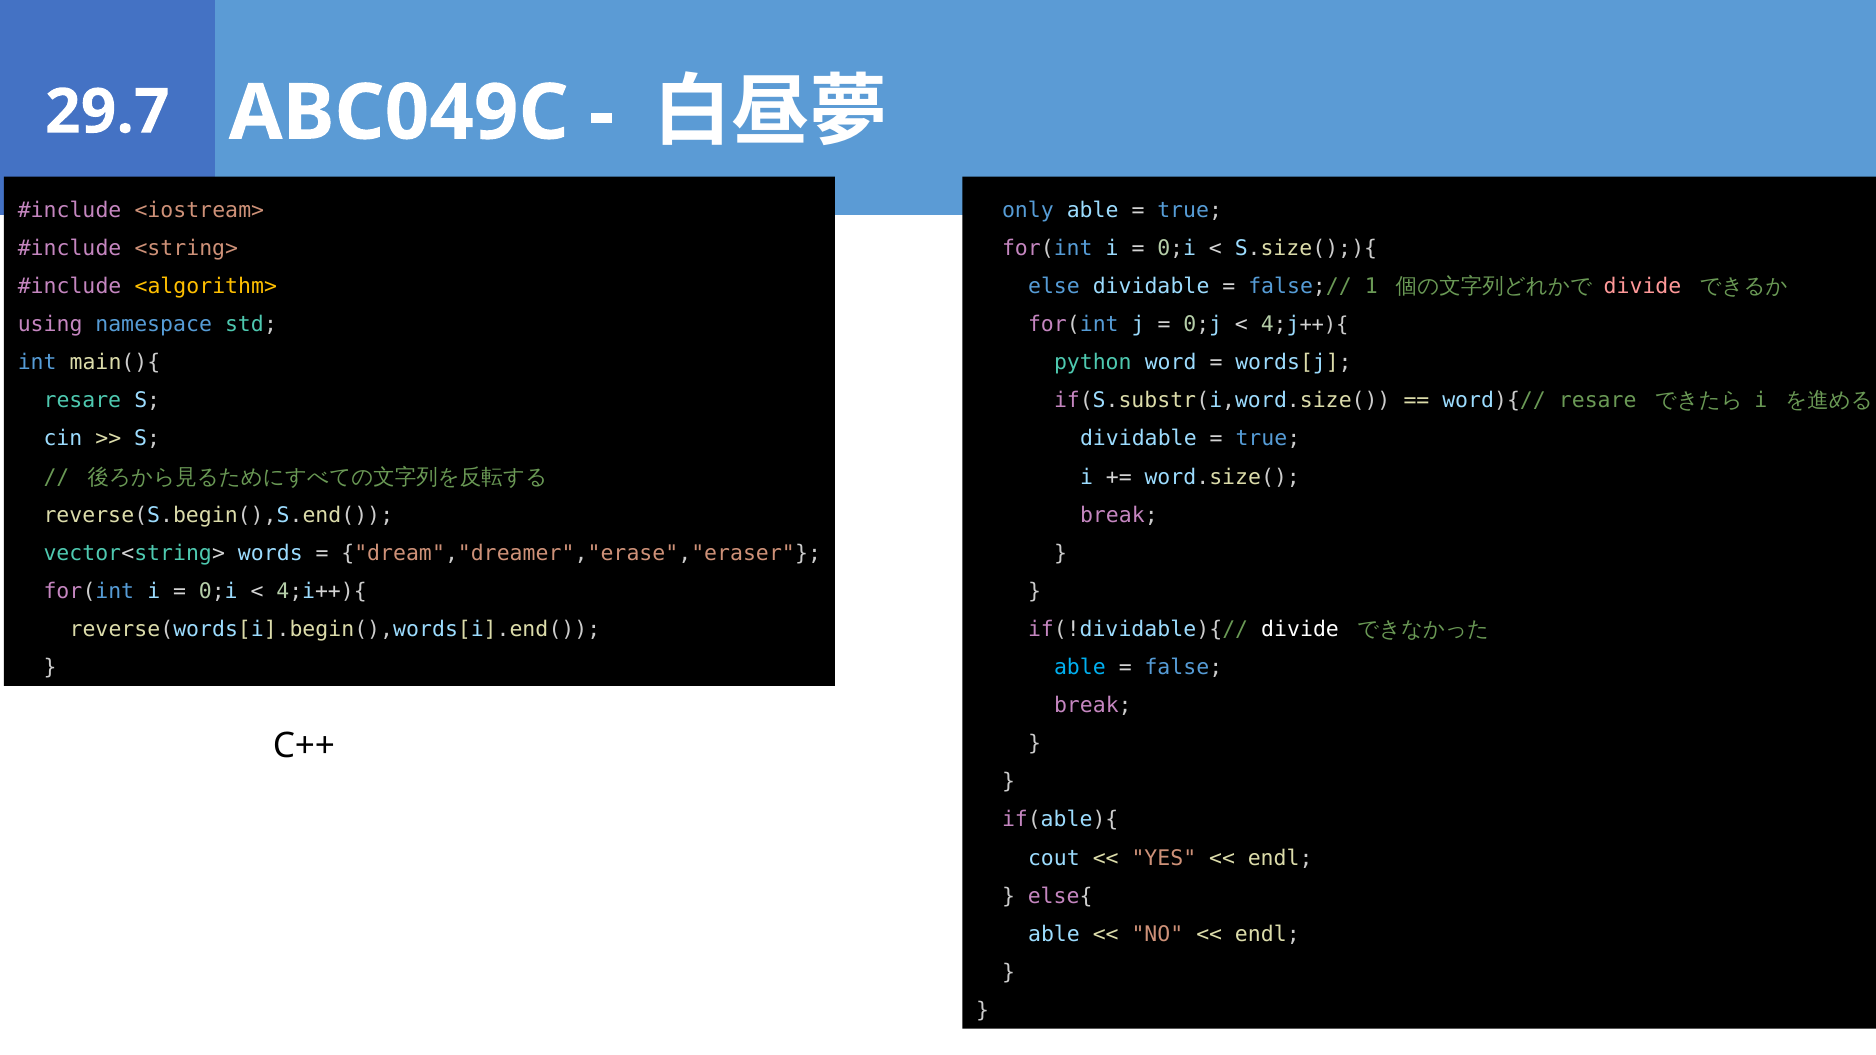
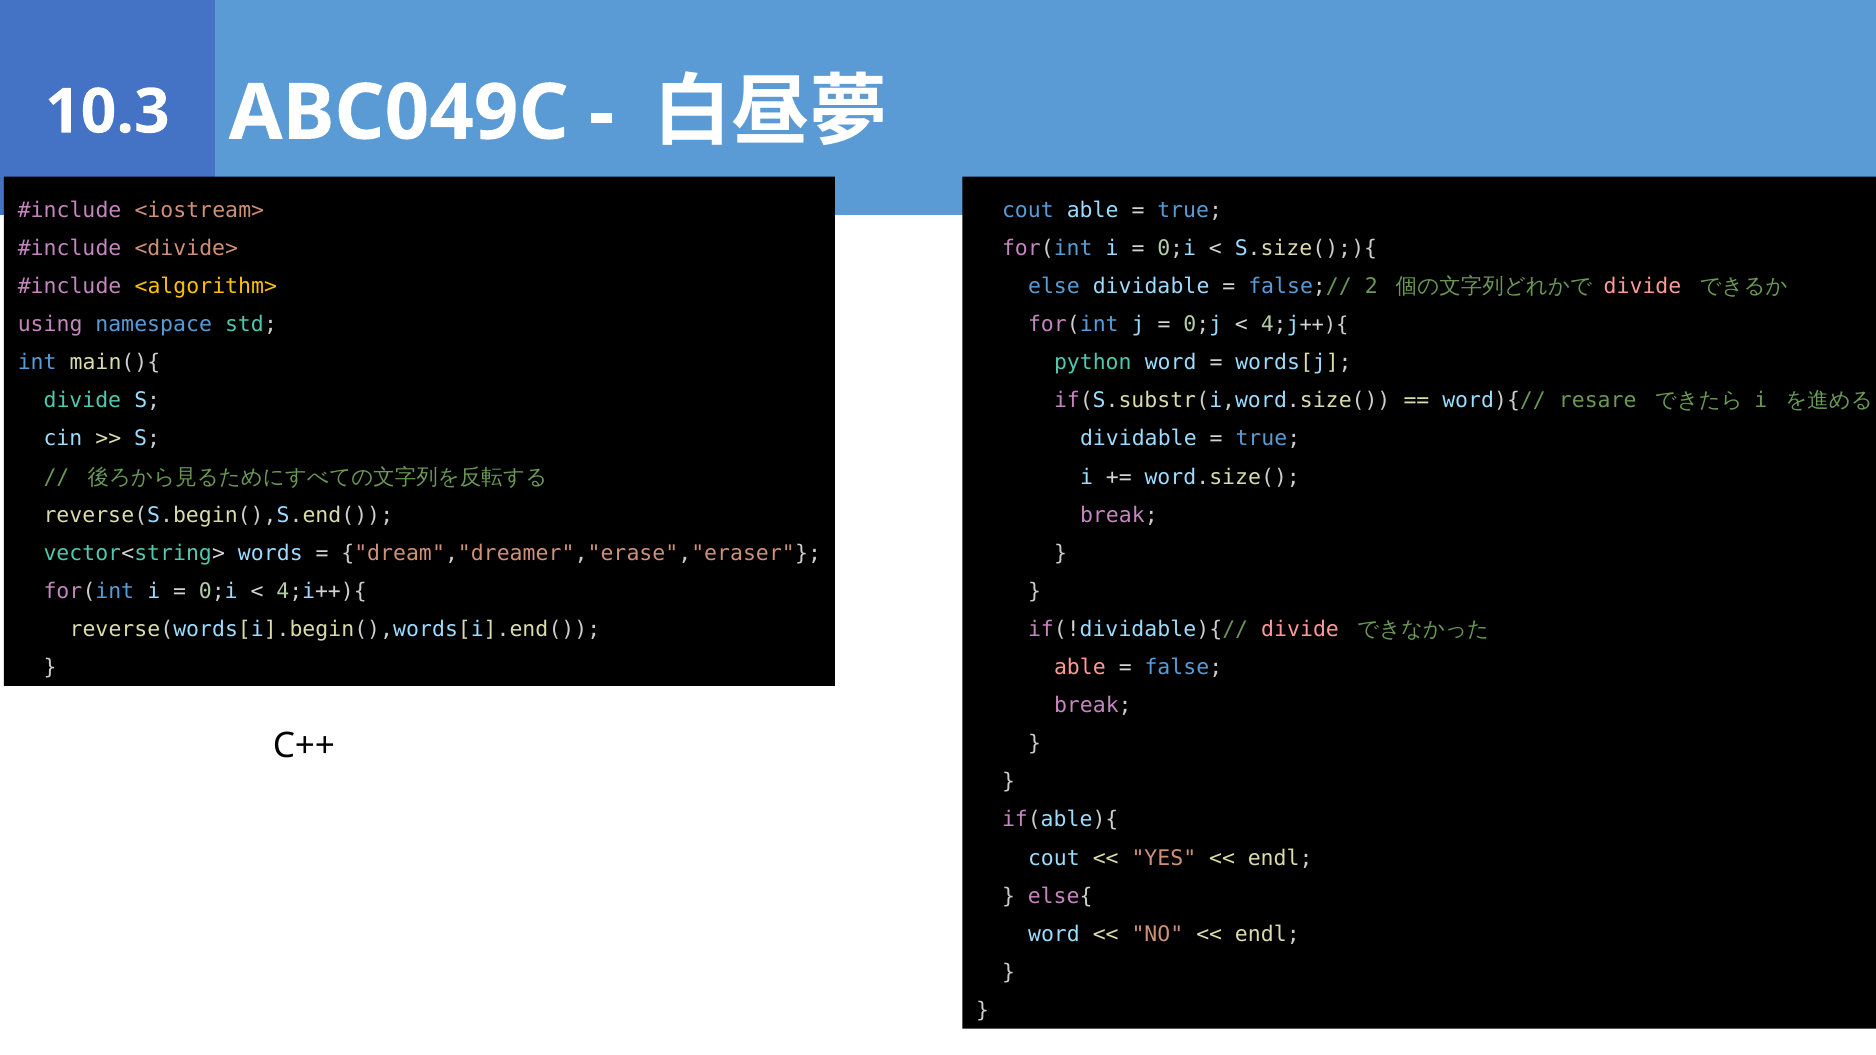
29.7: 29.7 -> 10.3 (107, 112)
only: only -> cout (1028, 210)
<string>: <string> -> <divide> (186, 248)
1: 1 -> 2 (1371, 287)
resare: resare -> divide (82, 401)
divide colour: white -> pink (1300, 630)
able colour: light blue -> pink (1080, 668)
able: able -> word (1054, 934)
